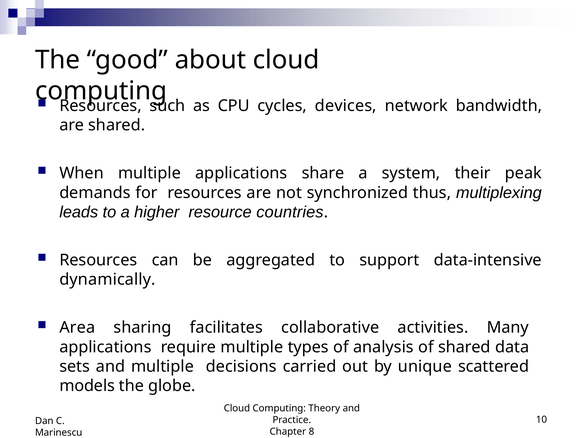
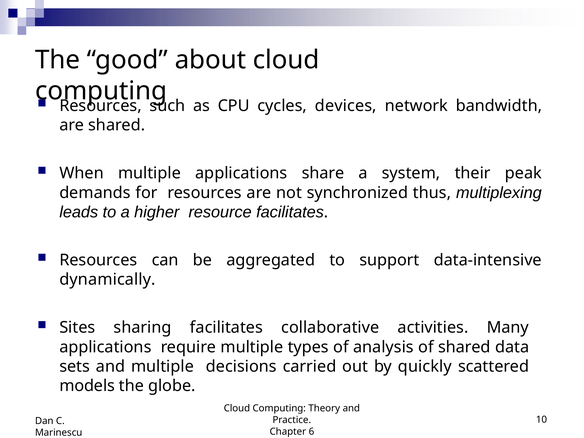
resource countries: countries -> facilitates (290, 212)
Area: Area -> Sites (77, 328)
unique: unique -> quickly (425, 366)
8: 8 -> 6 (312, 432)
